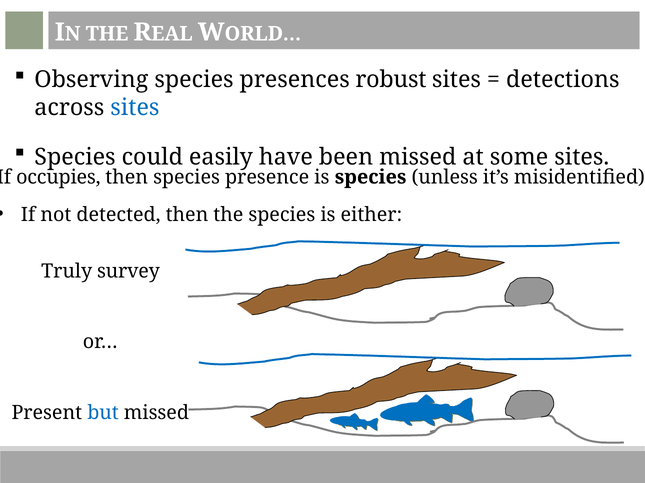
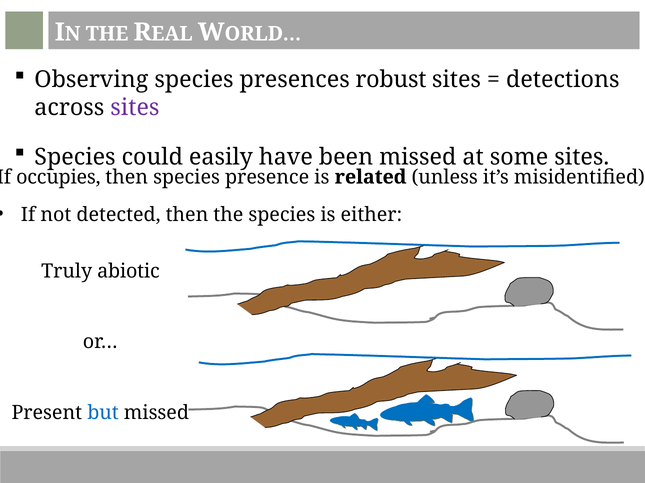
sites colour: blue -> purple (135, 108)
is species: species -> related (371, 177)
survey: survey -> abiotic (128, 272)
